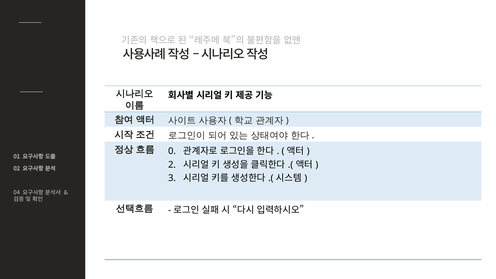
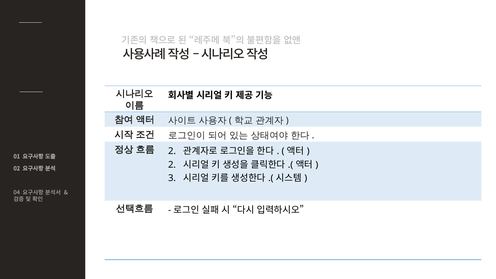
0: 0 -> 2 (172, 151)
